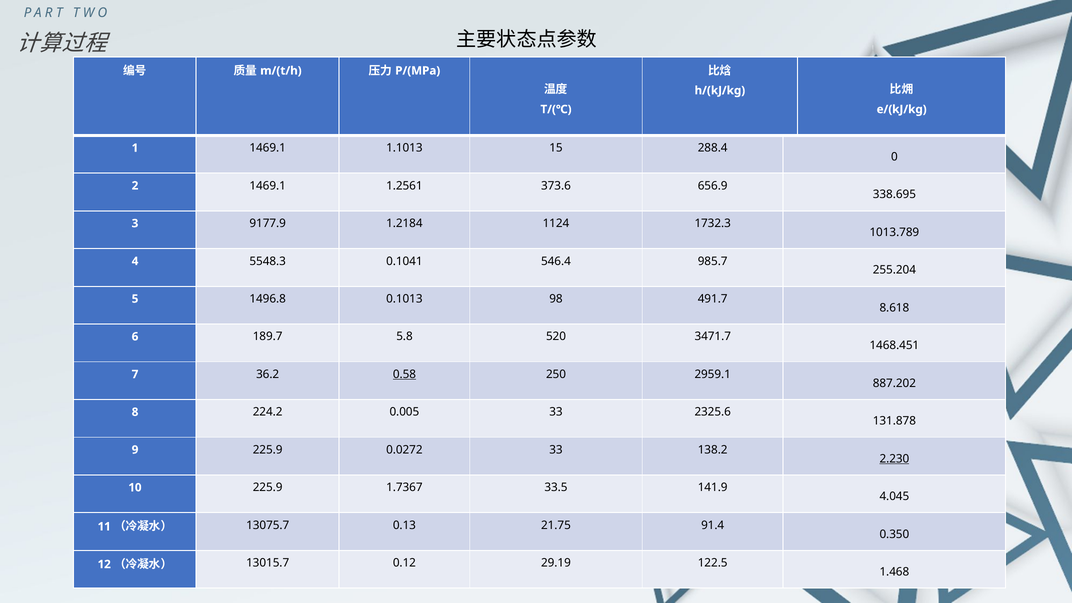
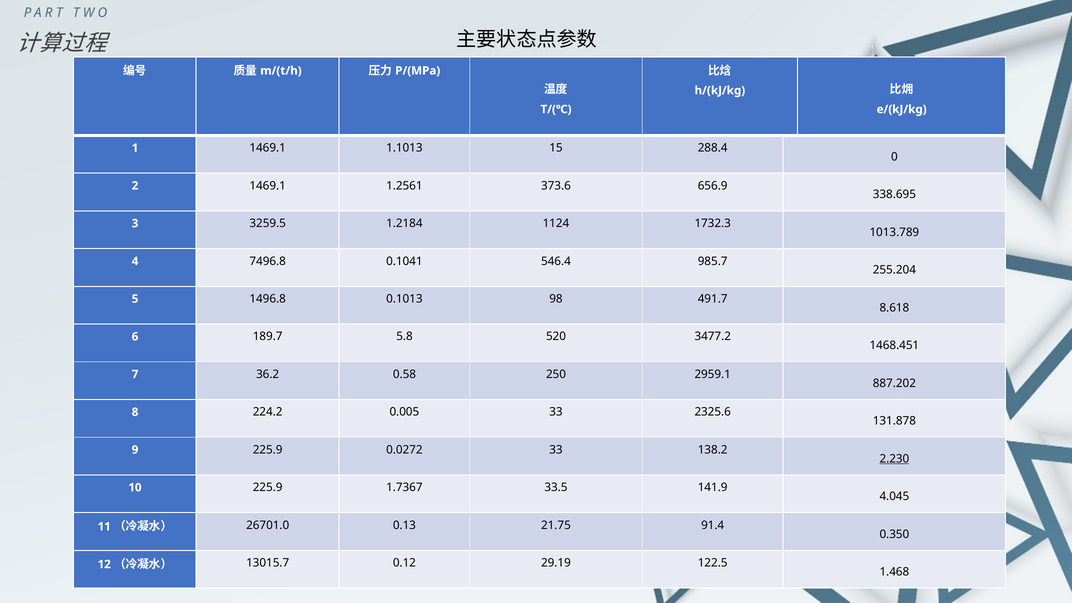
9177.9: 9177.9 -> 3259.5 (268, 223)
5548.3: 5548.3 -> 7496.8 (268, 261)
3471.7: 3471.7 -> 3477.2 (713, 337)
0.58 underline: present -> none (404, 374)
13075.7: 13075.7 -> 26701.0 (268, 525)
